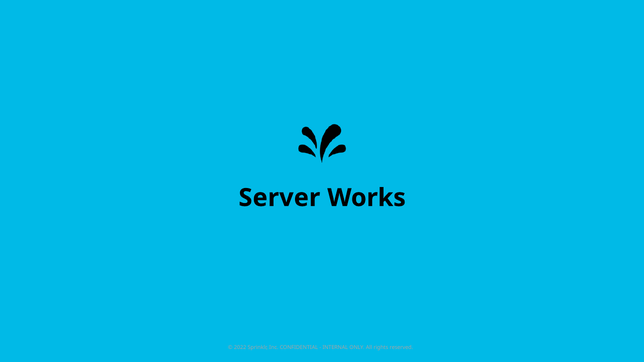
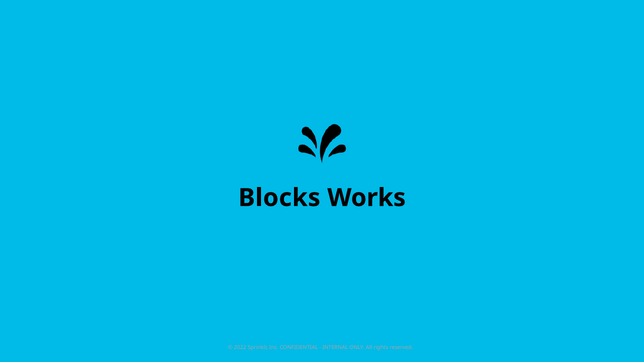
Server: Server -> Blocks (279, 198)
